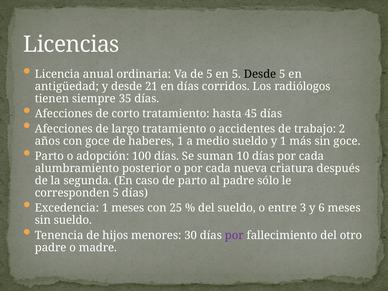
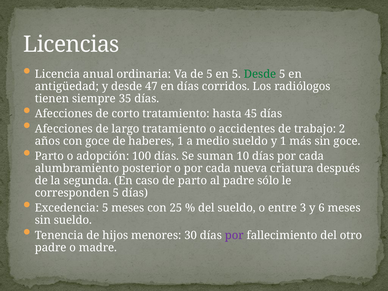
Desde colour: black -> green (260, 74)
21: 21 -> 47 (151, 86)
Excedencia 1: 1 -> 5 (105, 208)
